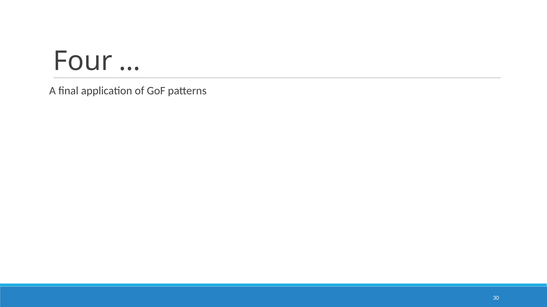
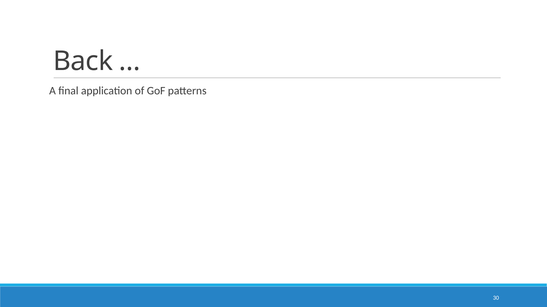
Four: Four -> Back (83, 61)
